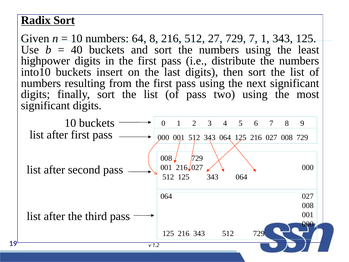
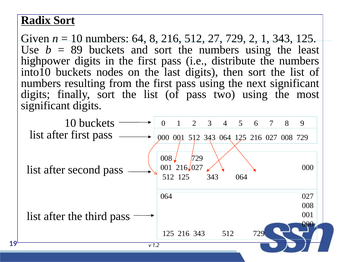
729 7: 7 -> 2 (253, 38)
40: 40 -> 89 (77, 50)
insert: insert -> nodes (110, 72)
